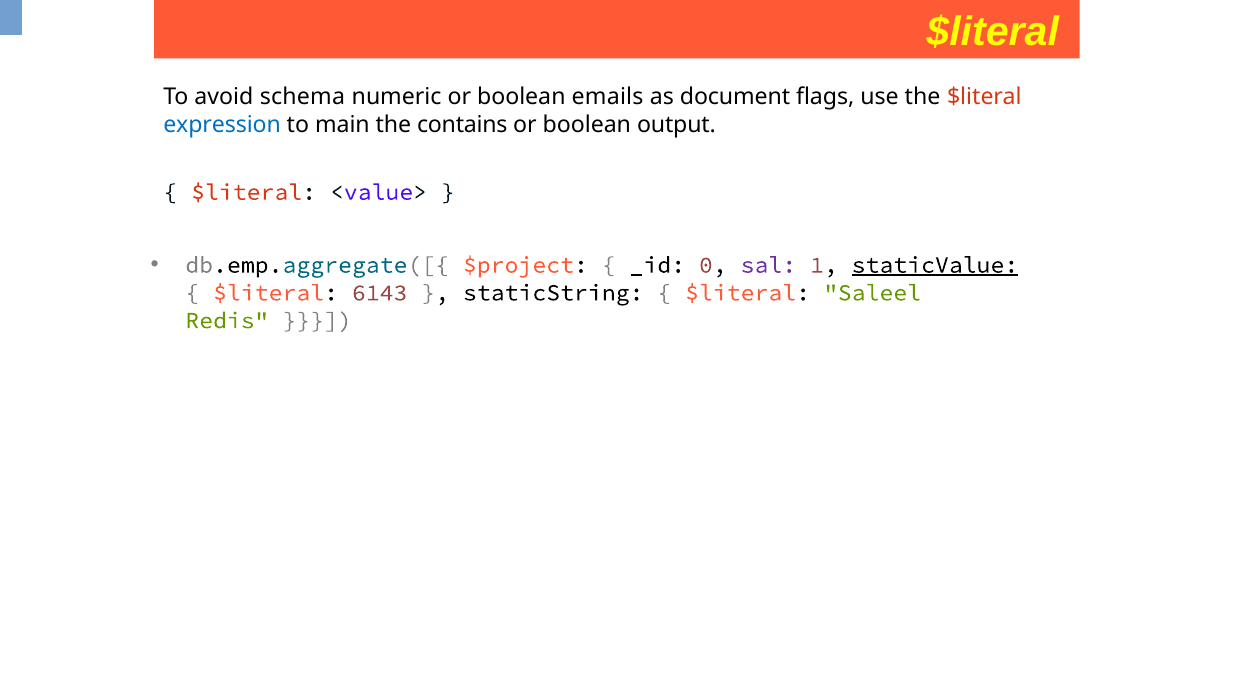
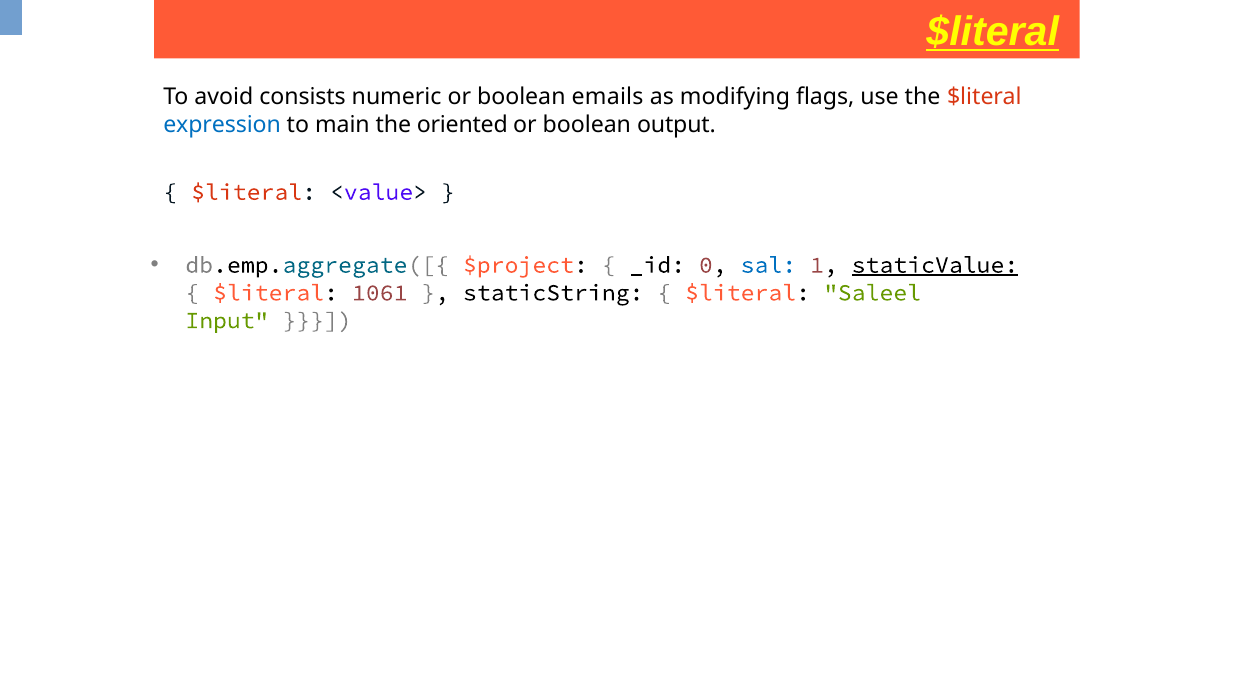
$literal underline: none -> present (993, 32)
schema: schema -> consists (303, 97)
document: document -> modifying (735, 97)
contains: contains -> oriented (462, 125)
sal colour: purple -> blue (768, 265)
6143: 6143 -> 1061 (380, 293)
Redis: Redis -> Input (227, 321)
